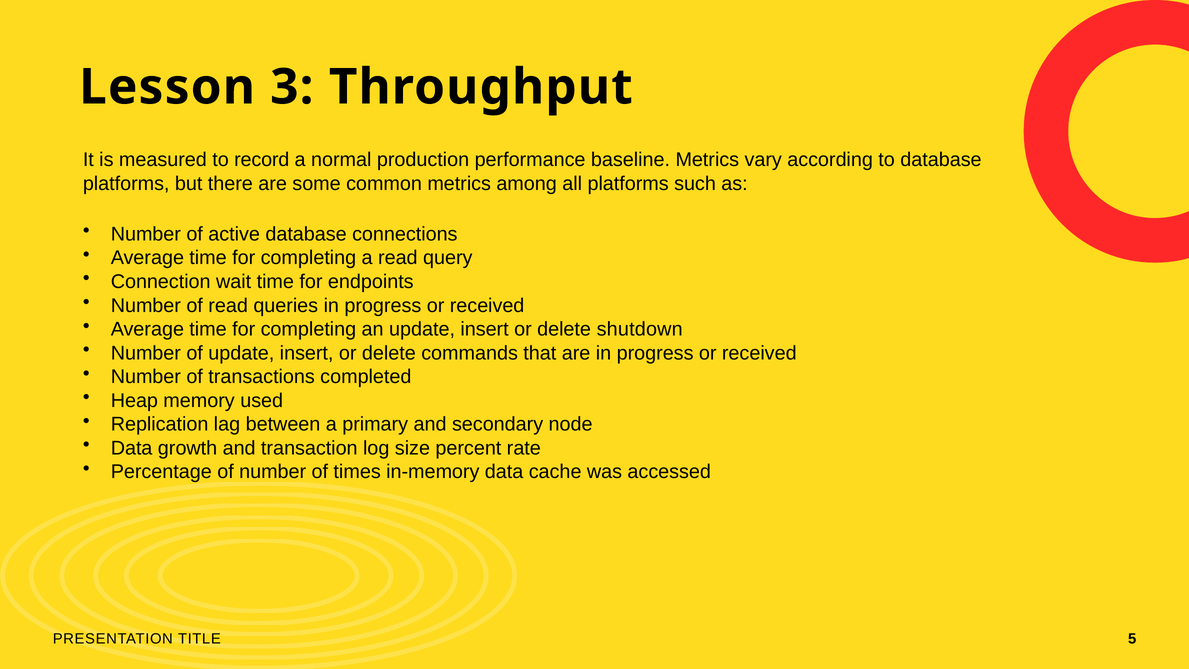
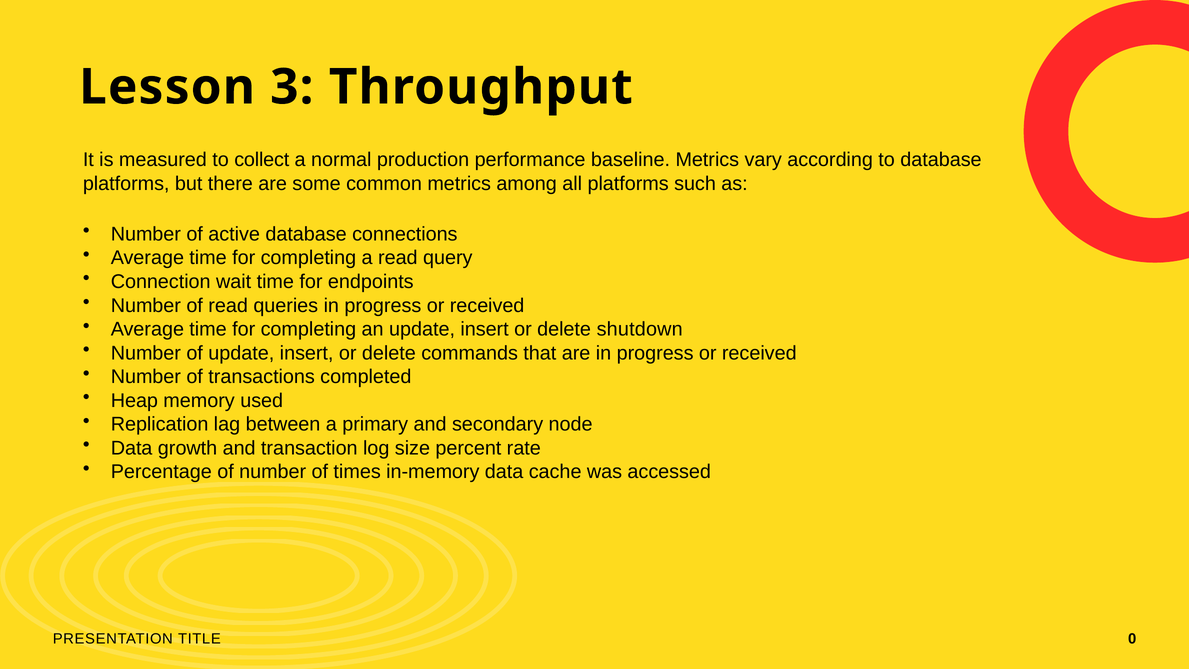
record: record -> collect (262, 160)
5: 5 -> 0 (1132, 639)
